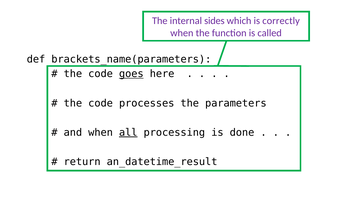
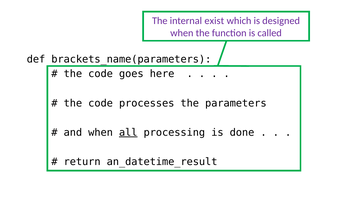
sides: sides -> exist (214, 21)
correctly: correctly -> designed (281, 21)
goes underline: present -> none (131, 74)
